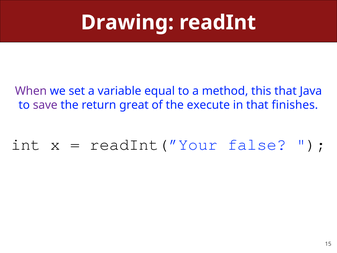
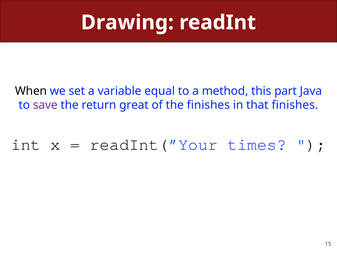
When colour: purple -> black (31, 91)
this that: that -> part (286, 91)
the execute: execute -> finishes (208, 105)
false: false -> times (257, 144)
